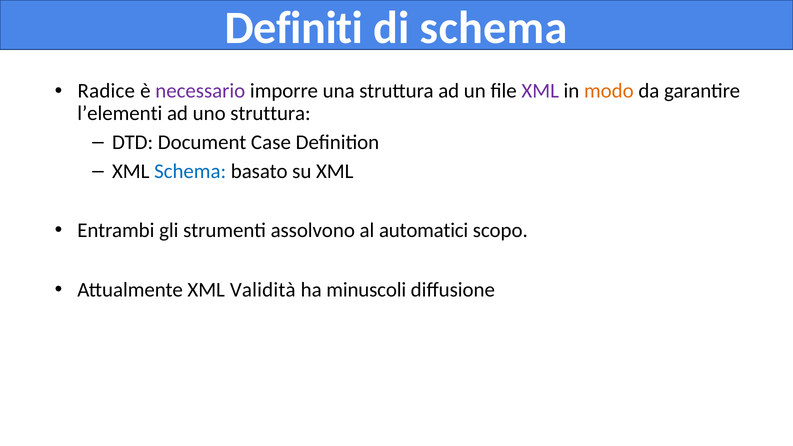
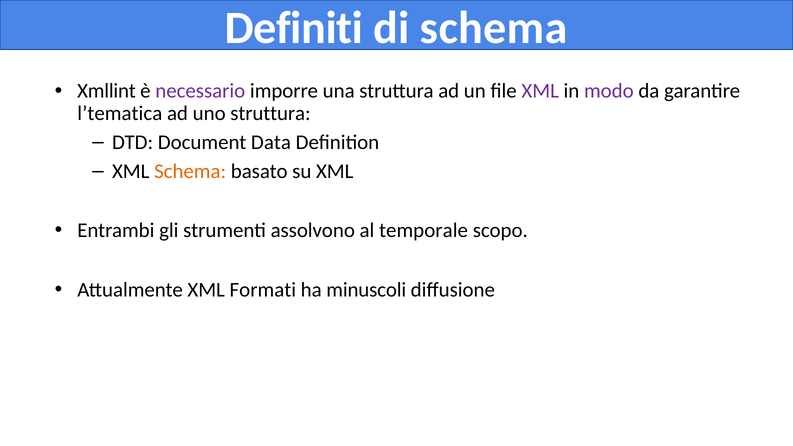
Radice: Radice -> Xmllint (107, 91)
modo colour: orange -> purple (609, 91)
l’elementi: l’elementi -> l’tematica (120, 114)
Case: Case -> Data (271, 142)
Schema colour: blue -> orange (190, 171)
automatici: automatici -> temporale (424, 230)
Validità: Validità -> Formati (263, 290)
